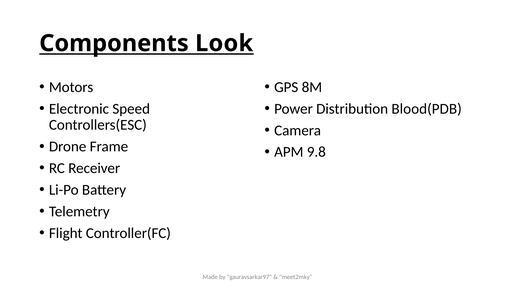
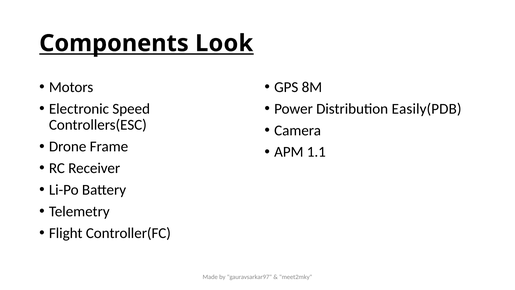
Blood(PDB: Blood(PDB -> Easily(PDB (427, 109)
9.8: 9.8 -> 1.1 (316, 152)
